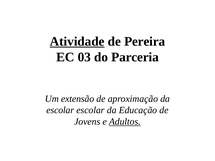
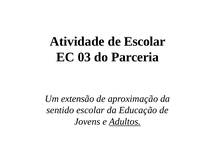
Atividade underline: present -> none (77, 41)
de Pereira: Pereira -> Escolar (145, 41)
escolar: escolar -> sentido (60, 110)
